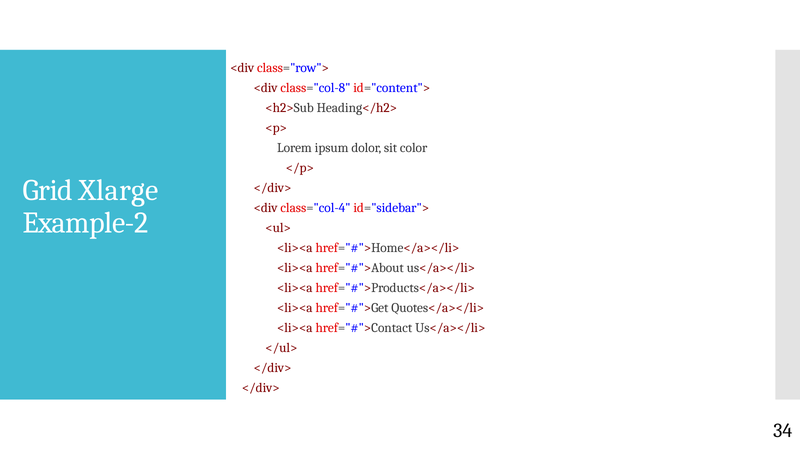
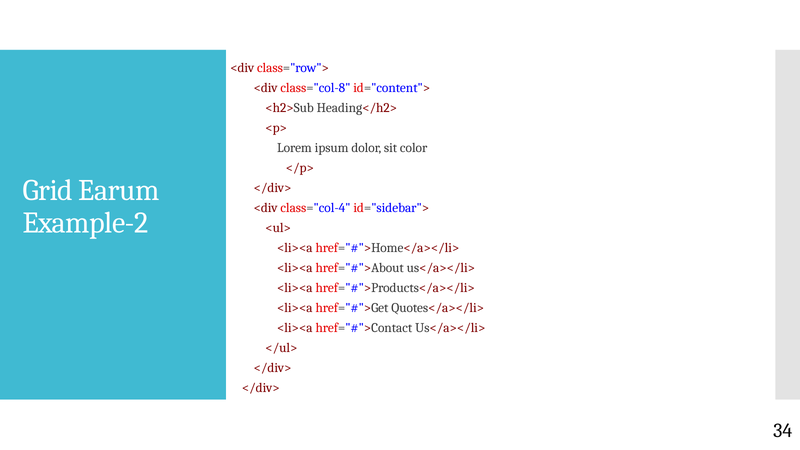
Xlarge: Xlarge -> Earum (119, 190)
